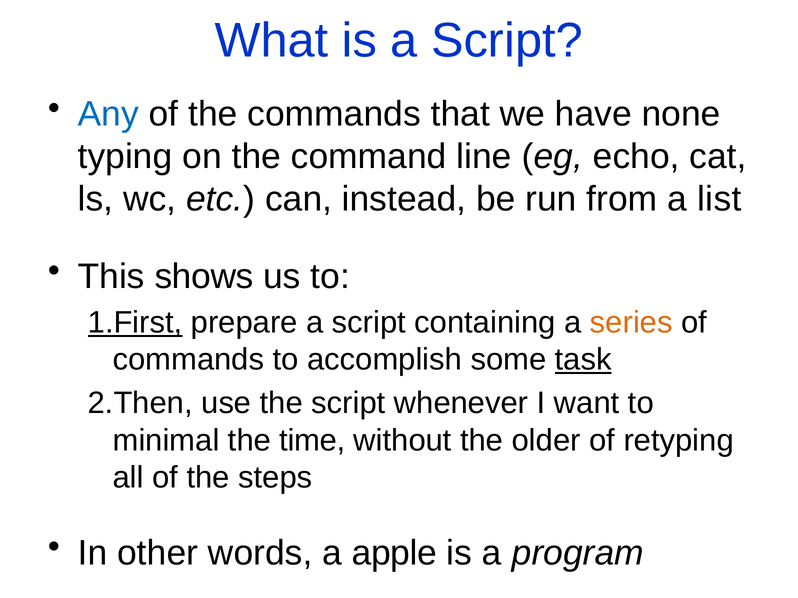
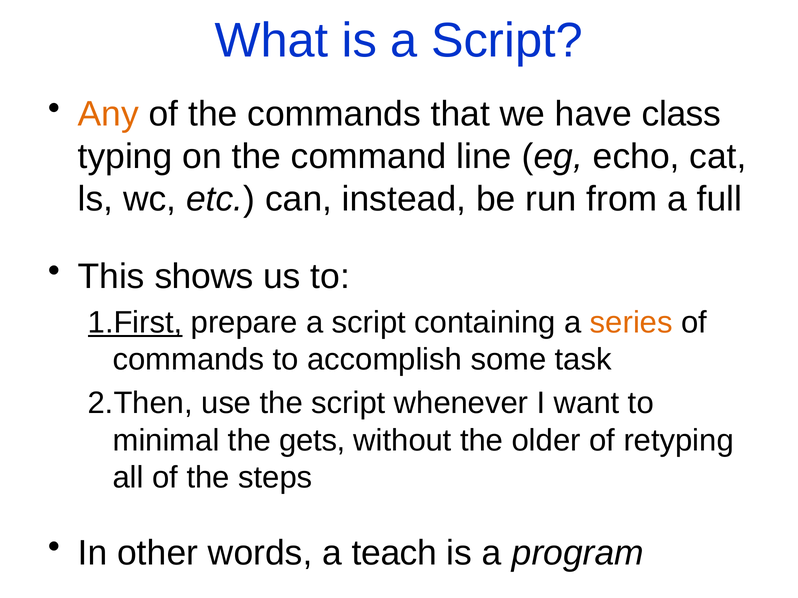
Any colour: blue -> orange (108, 114)
none: none -> class (681, 114)
list: list -> full (719, 199)
task underline: present -> none (583, 360)
time: time -> gets (312, 441)
apple: apple -> teach (394, 553)
